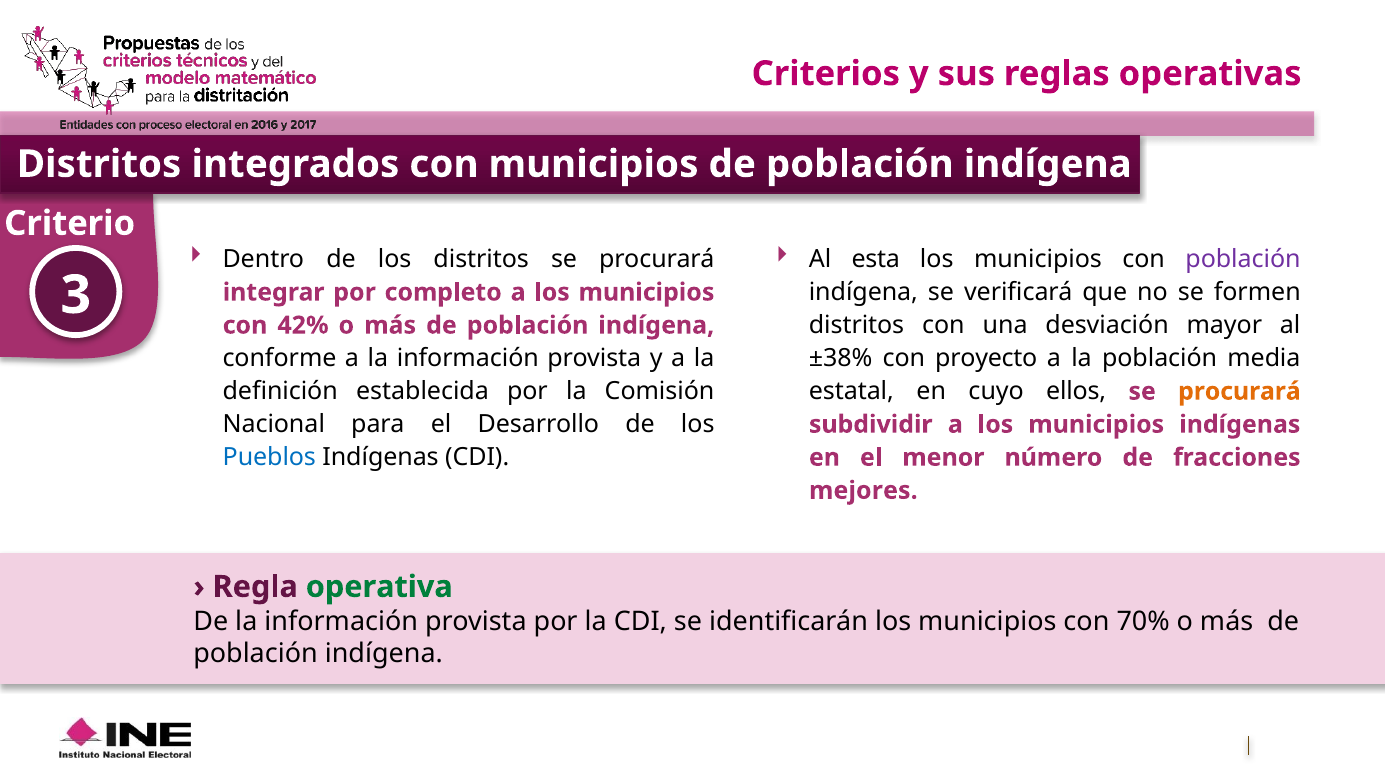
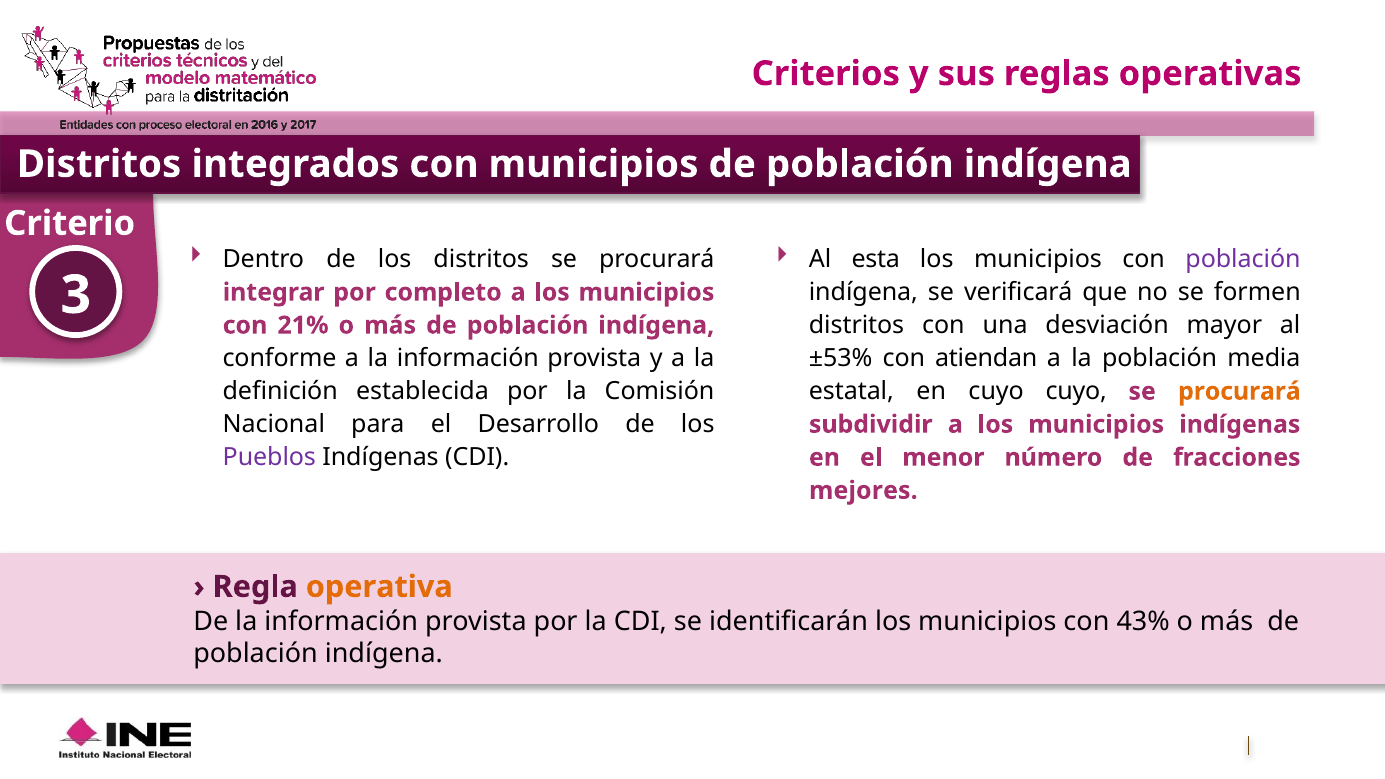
42%: 42% -> 21% (303, 325)
±38%: ±38% -> ±53% (841, 358)
proyecto: proyecto -> atiendan (986, 358)
cuyo ellos: ellos -> cuyo (1076, 391)
Pueblos colour: blue -> purple (269, 458)
operativa colour: green -> orange (379, 587)
70%: 70% -> 43% (1143, 621)
